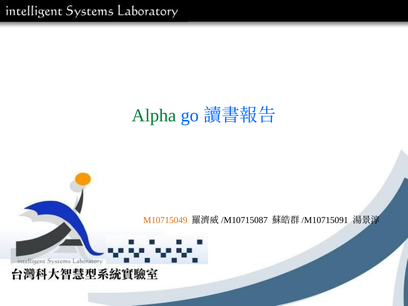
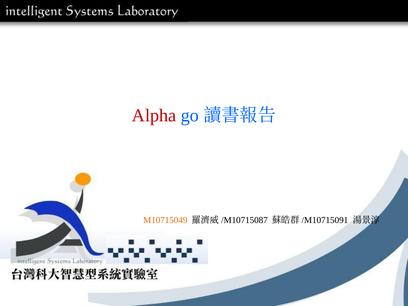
Alpha colour: green -> red (154, 115)
